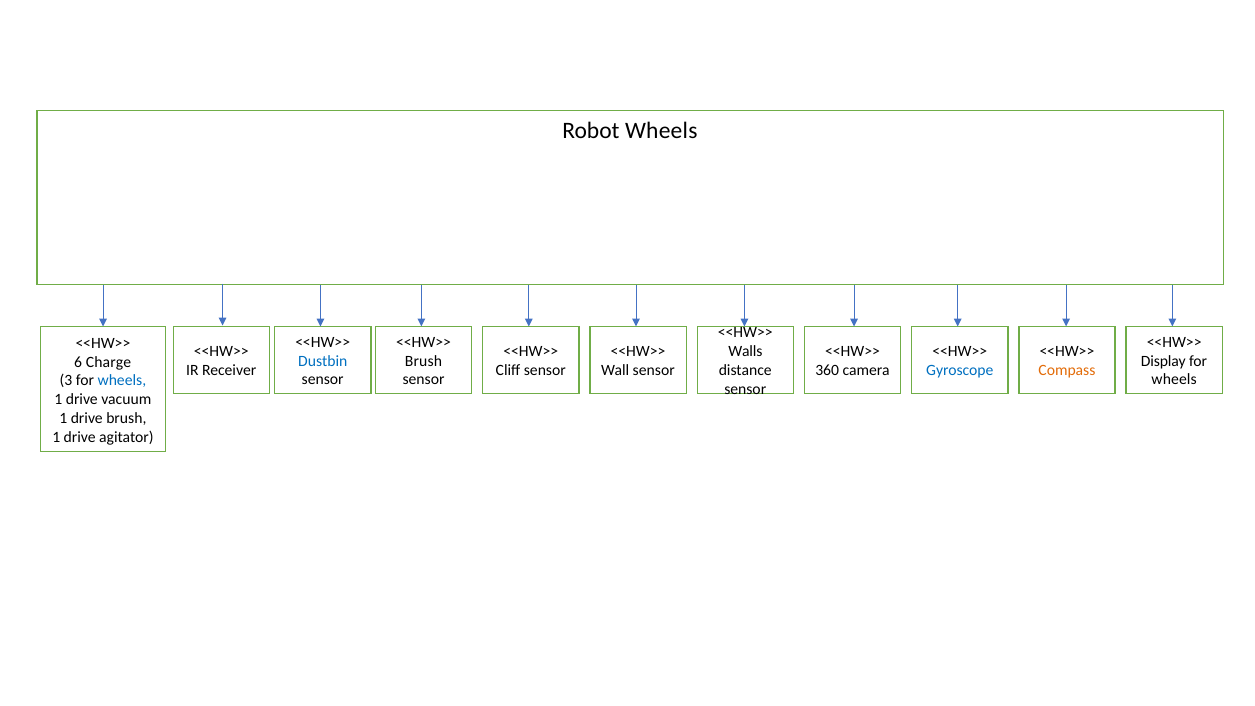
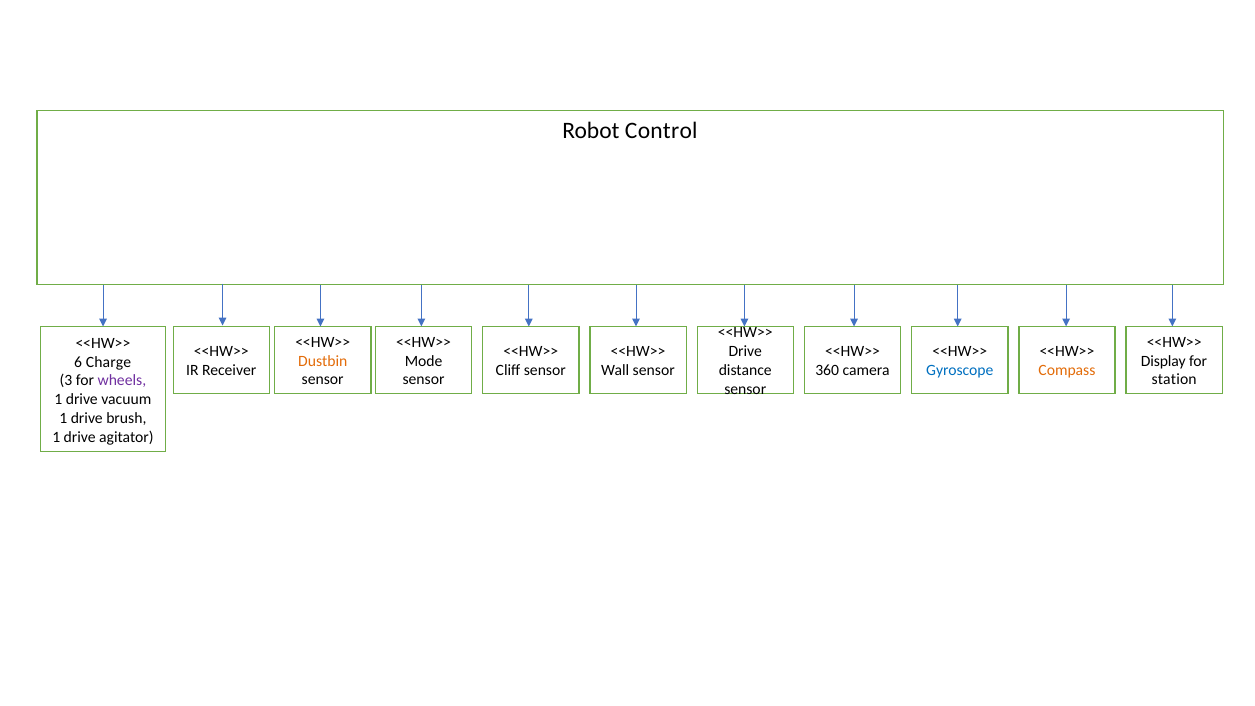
Robot Wheels: Wheels -> Control (661, 131)
Walls: Walls -> Drive (745, 351)
Dustbin colour: blue -> orange (323, 361)
Brush: Brush -> Mode (424, 361)
wheels: wheels -> station (1174, 380)
wheels colour: blue -> purple (122, 381)
